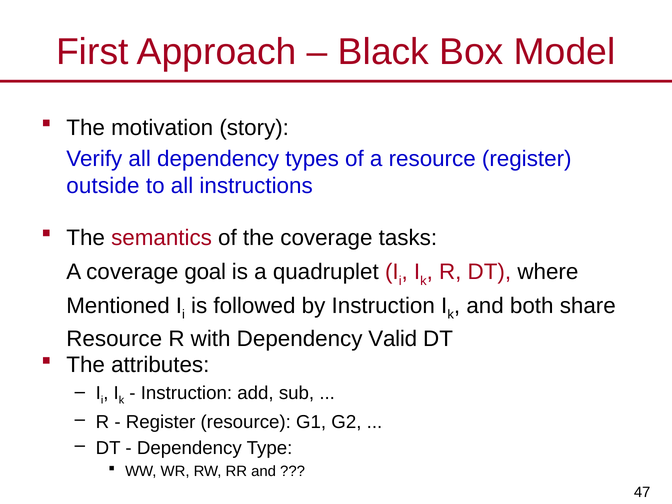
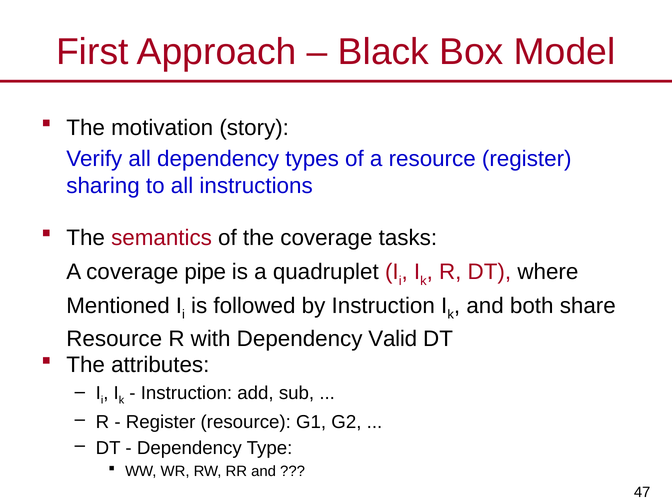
outside: outside -> sharing (103, 186)
goal: goal -> pipe (205, 272)
